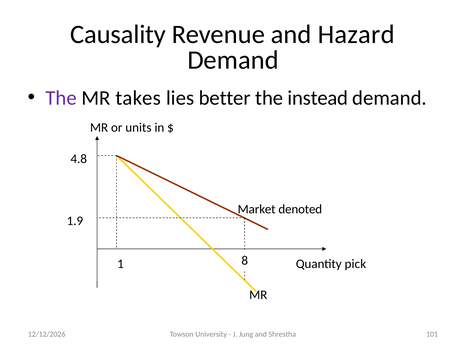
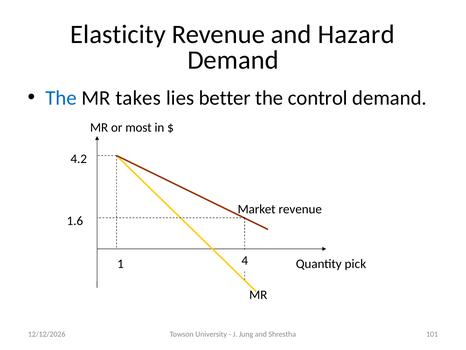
Causality: Causality -> Elasticity (118, 34)
The colour: purple -> blue (61, 98)
instead: instead -> control (318, 98)
units: units -> most (138, 127)
4.8: 4.8 -> 4.2 (79, 159)
Market denoted: denoted -> revenue (300, 209)
1.9: 1.9 -> 1.6 (75, 221)
8: 8 -> 4 (245, 260)
